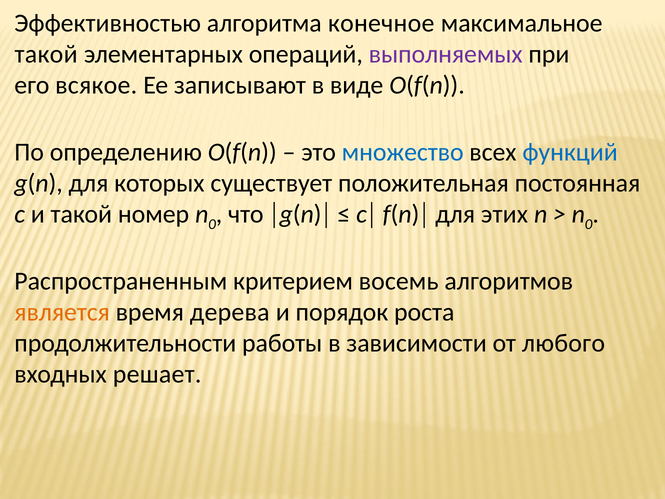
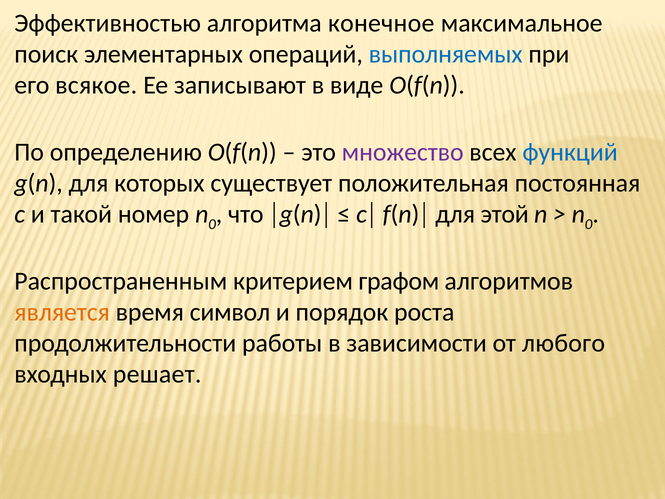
такой: такой -> поиск (46, 54)
выполняемых colour: purple -> blue (446, 54)
множество colour: blue -> purple (403, 152)
этих: этих -> этой (505, 214)
восемь: восемь -> графом (399, 281)
дерева: дерева -> символ (230, 312)
